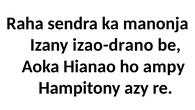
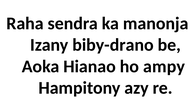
izao-drano: izao-drano -> biby-drano (113, 45)
